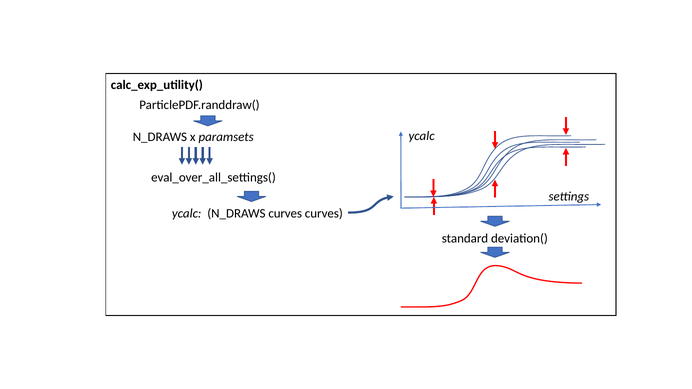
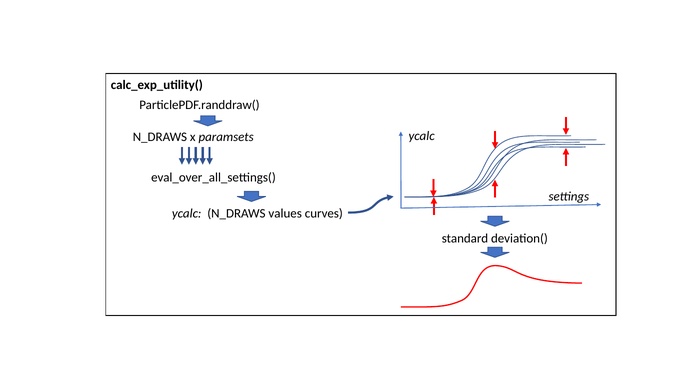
N_DRAWS curves: curves -> values (285, 214)
